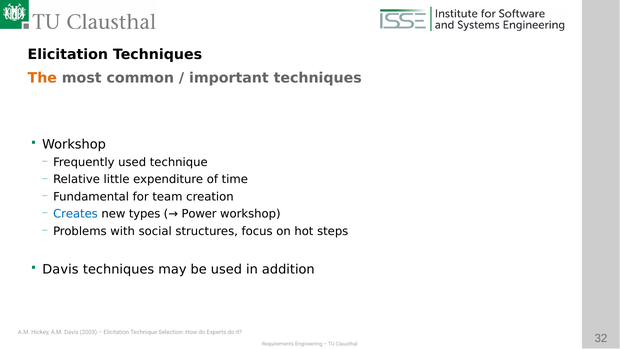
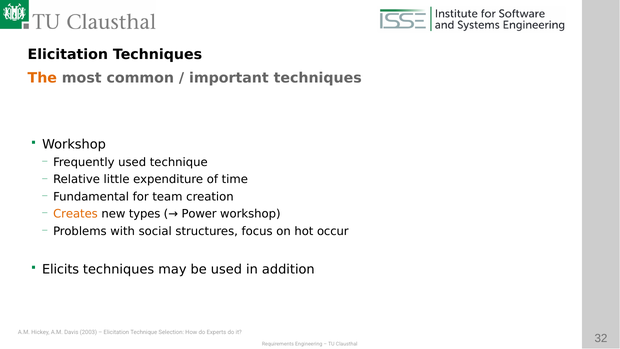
Creates colour: blue -> orange (75, 214)
steps: steps -> occur (333, 231)
Davis: Davis -> Elicits (61, 269)
